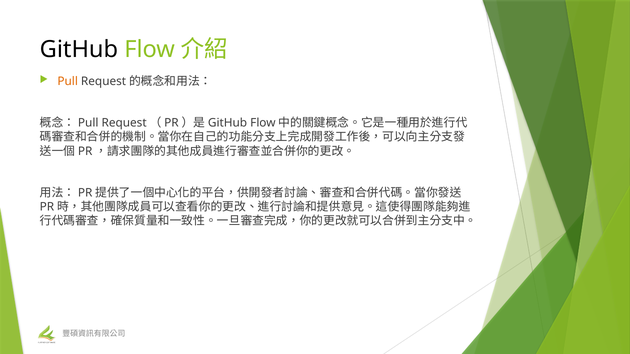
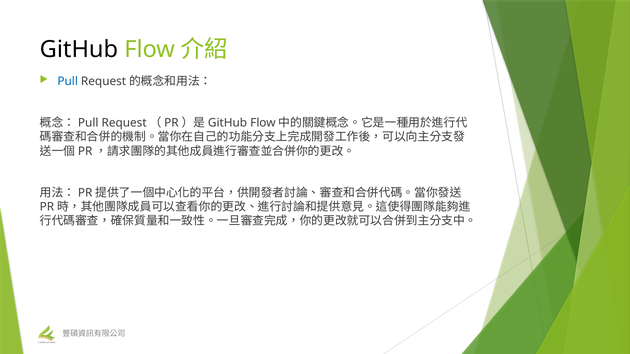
Pull colour: orange -> blue (68, 82)
